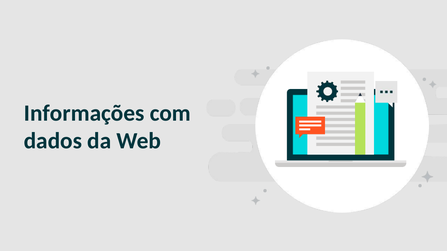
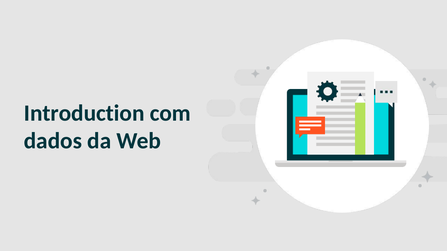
Informações: Informações -> Introduction (84, 113)
